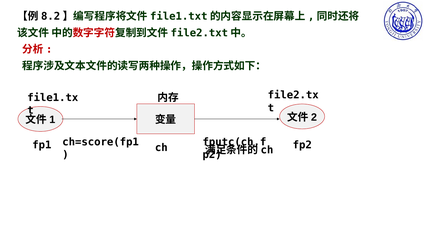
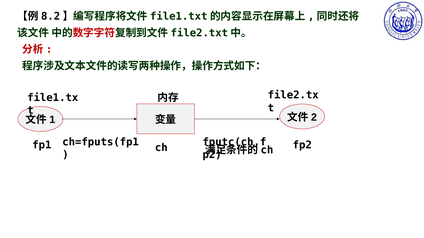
ch=score(fp1: ch=score(fp1 -> ch=fputs(fp1 (101, 142)
